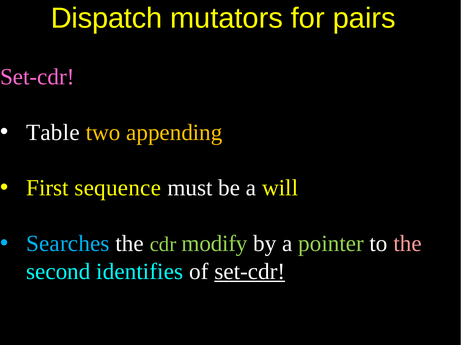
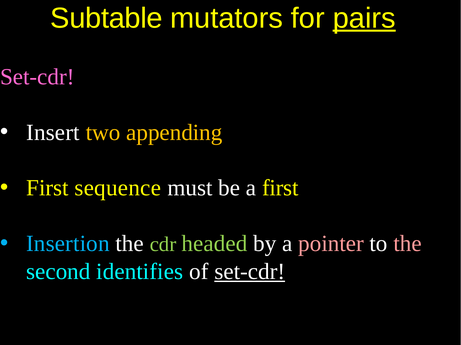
Dispatch: Dispatch -> Subtable (107, 18)
pairs underline: none -> present (364, 18)
Table: Table -> Insert (53, 133)
a will: will -> first (280, 188)
Searches: Searches -> Insertion (68, 244)
modify: modify -> headed (214, 244)
pointer colour: light green -> pink (331, 244)
